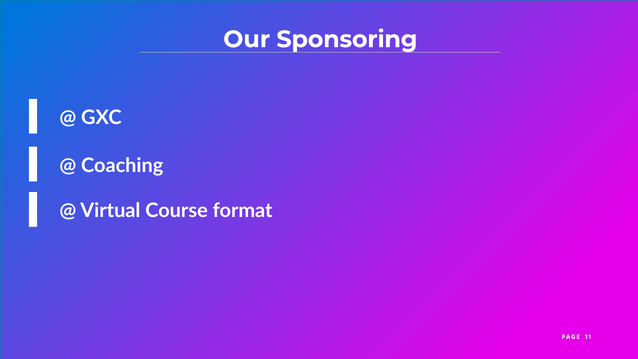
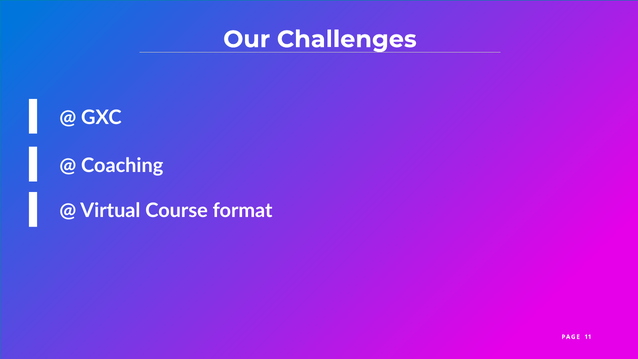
Sponsoring: Sponsoring -> Challenges (347, 39)
